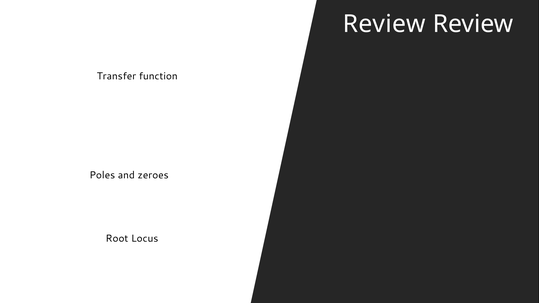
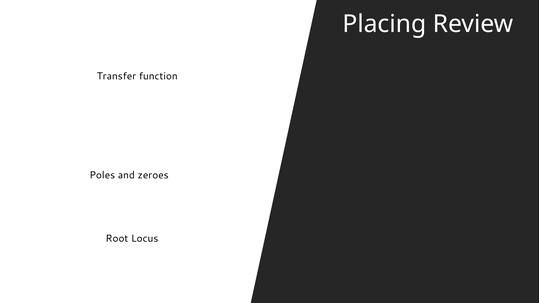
Review: Review -> Placing (384, 24)
